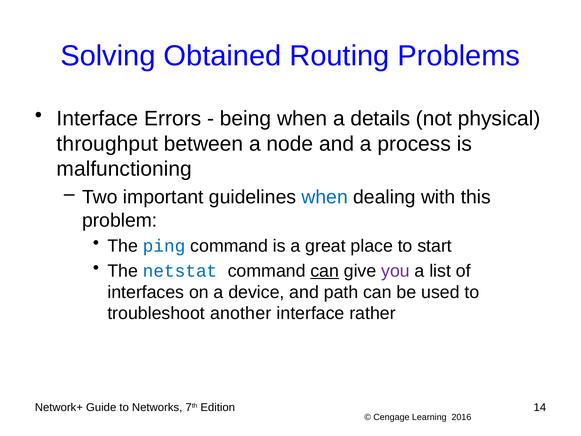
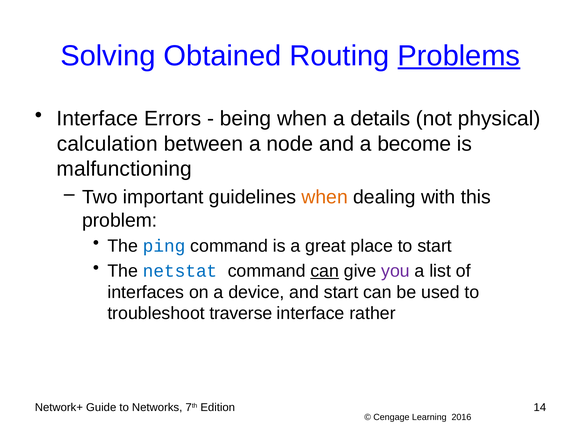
Problems underline: none -> present (459, 56)
throughput: throughput -> calculation (107, 144)
process: process -> become (414, 144)
when colour: blue -> orange (325, 197)
and path: path -> start (341, 292)
another: another -> traverse (241, 313)
